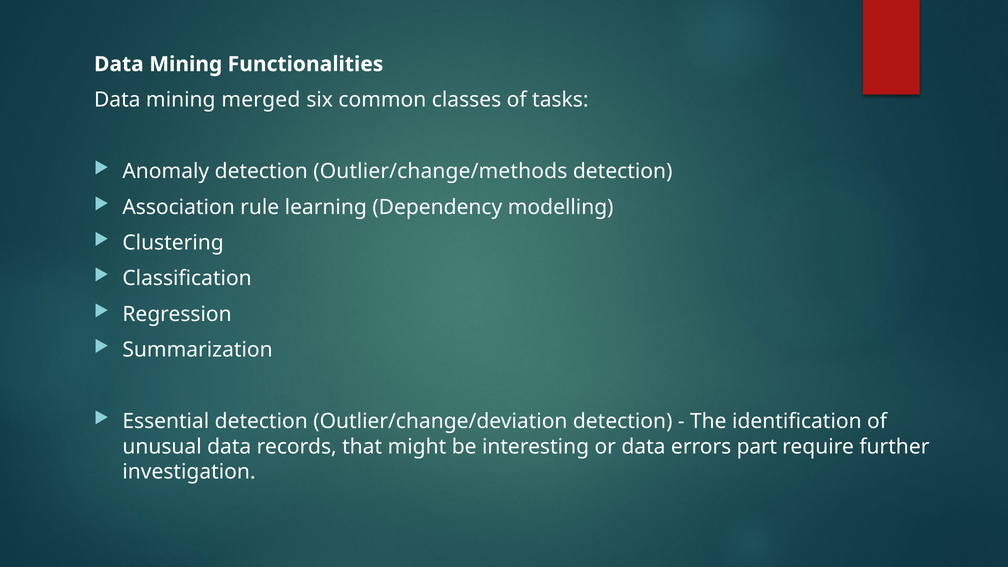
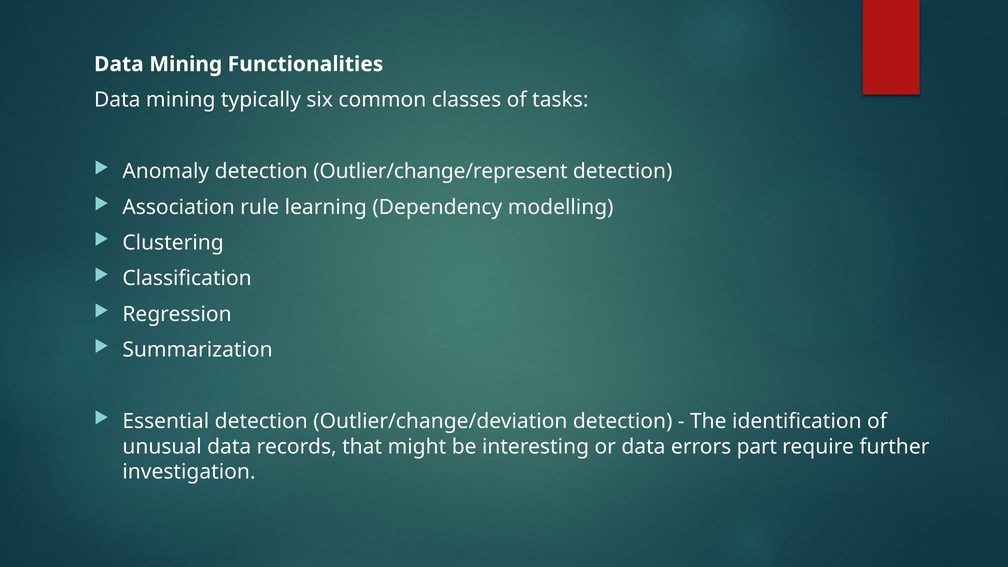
merged: merged -> typically (261, 100)
Outlier/change/methods: Outlier/change/methods -> Outlier/change/represent (441, 171)
